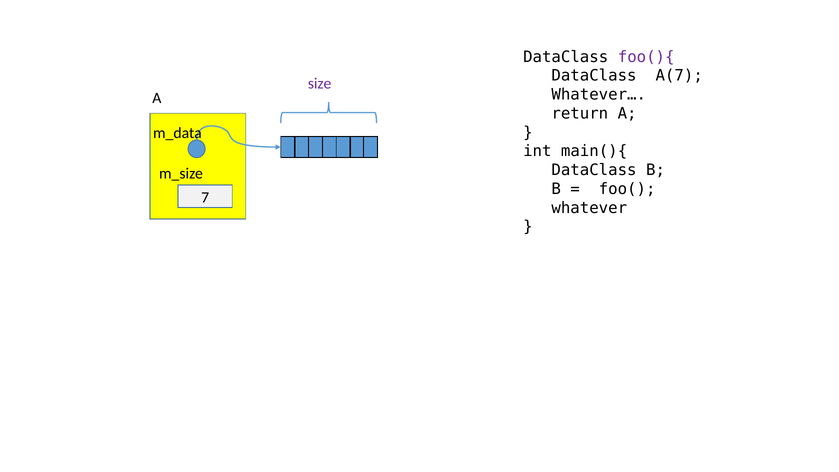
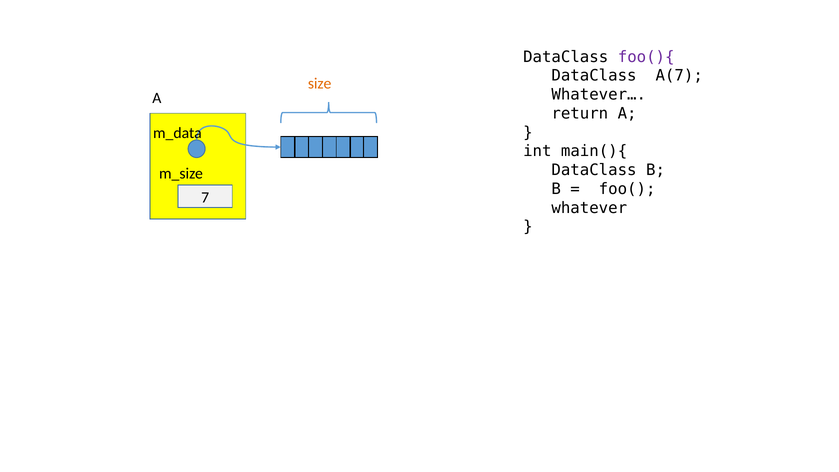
size colour: purple -> orange (320, 83)
